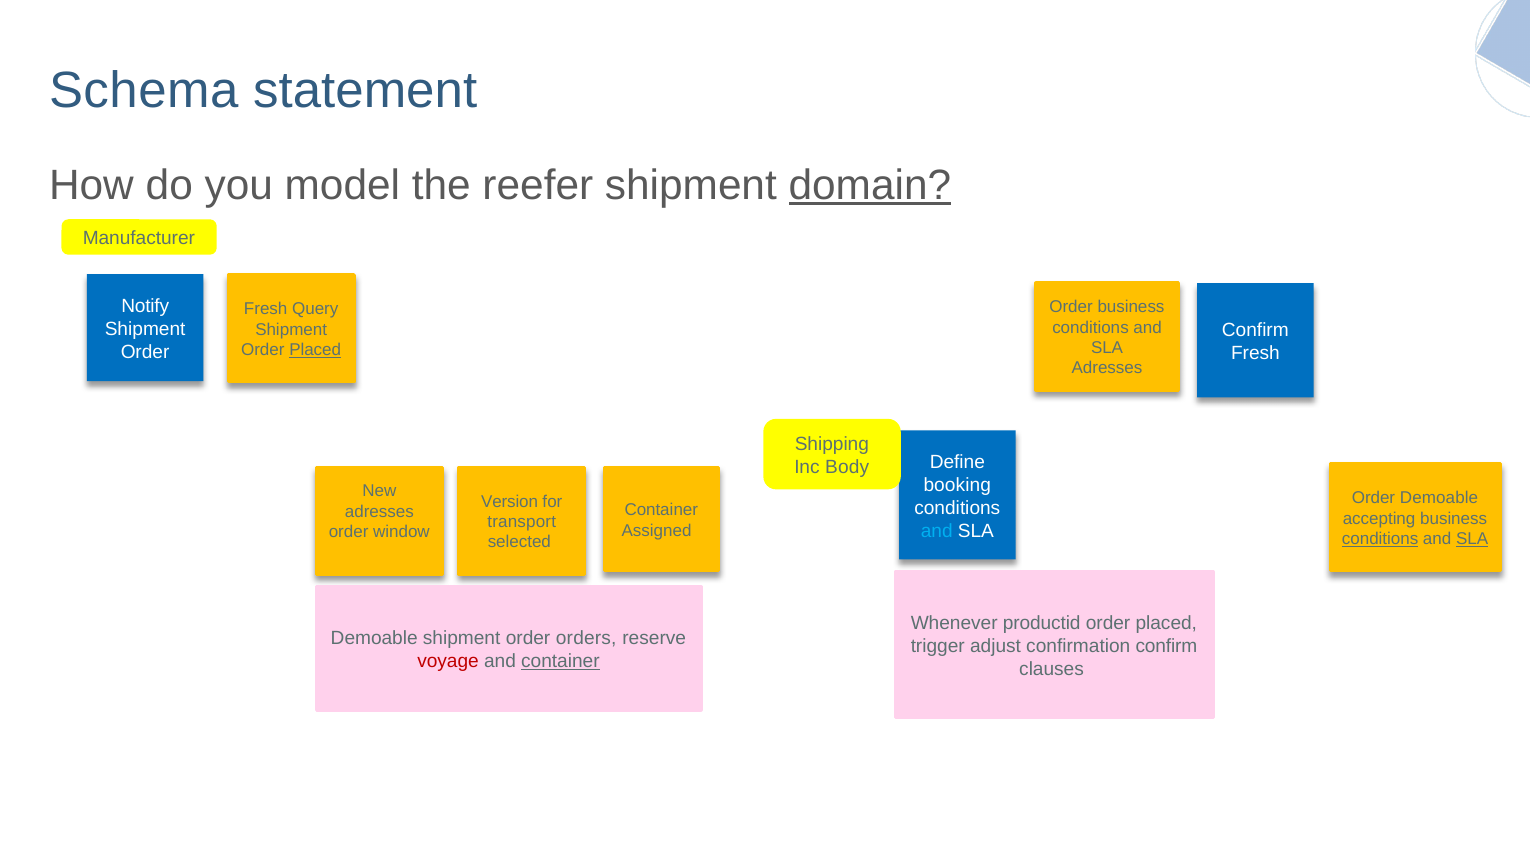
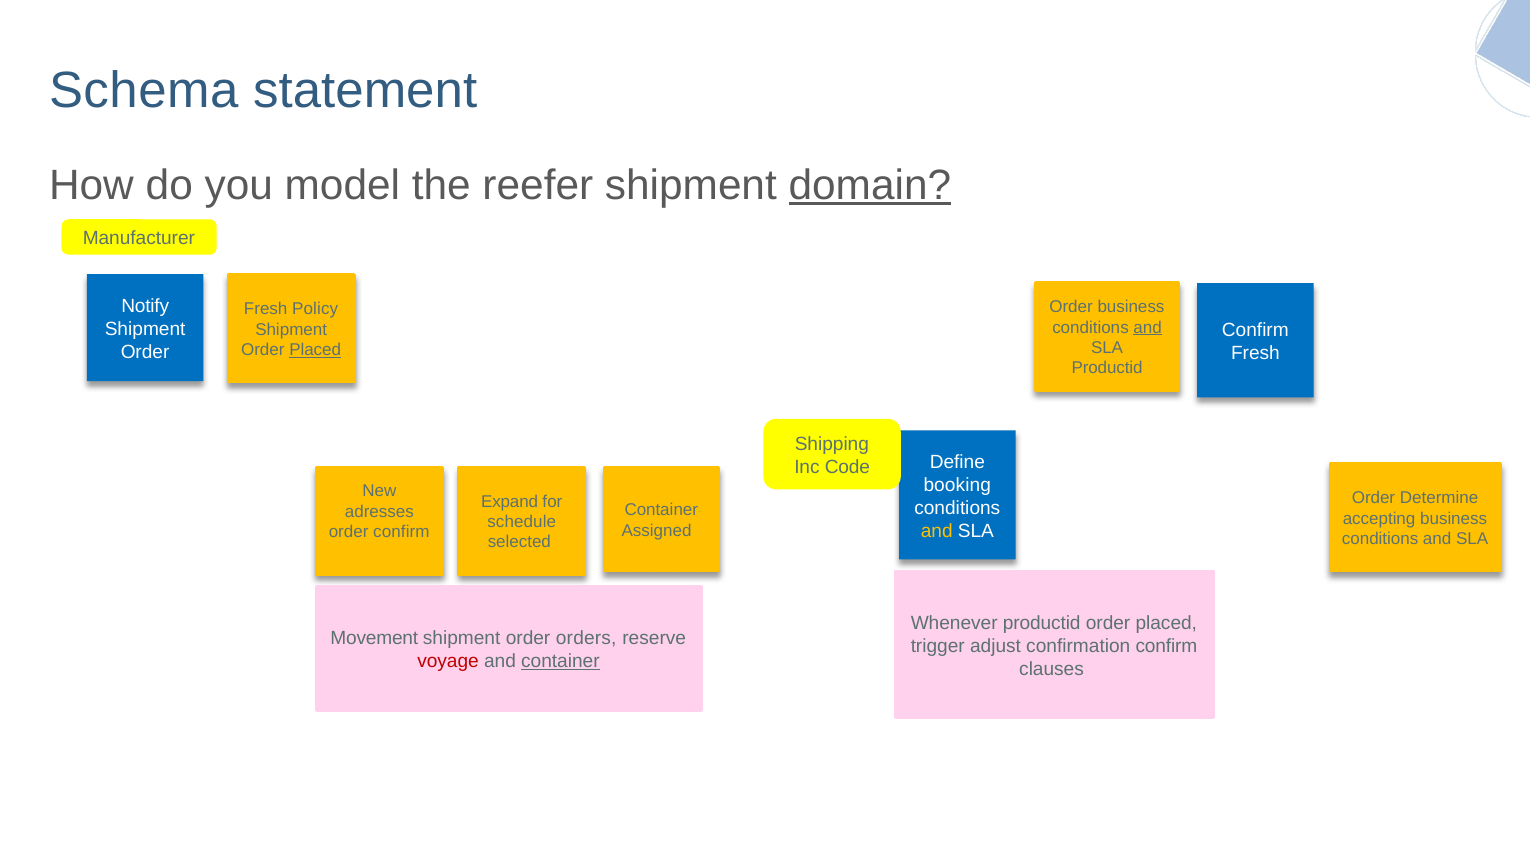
Query: Query -> Policy (315, 309)
and underline: none -> present (1148, 327)
Adresses: Adresses -> Productid (1107, 368)
Body: Body -> Code (847, 467)
Order Demoable: Demoable -> Determine (1439, 498)
Version: Version -> Expand (510, 501)
transport: transport -> schedule (522, 522)
and colour: light blue -> yellow (937, 531)
window: window -> confirm (401, 532)
conditions underline: present -> none (1380, 539)
SLA underline: present -> none (1472, 539)
Demoable: Demoable -> Movement (374, 638)
